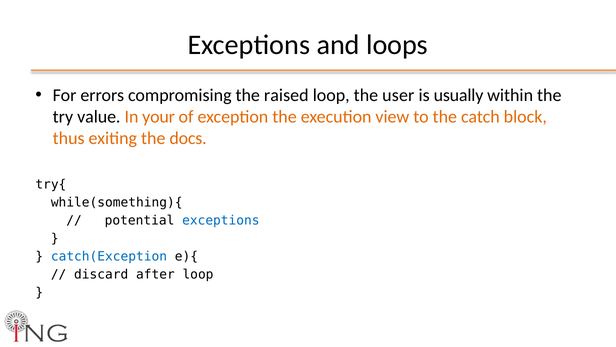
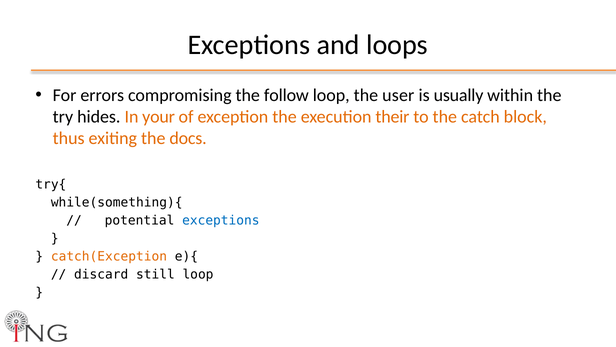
raised: raised -> follow (286, 95)
value: value -> hides (99, 117)
view: view -> their (392, 117)
catch(Exception colour: blue -> orange (109, 256)
after: after -> still (155, 274)
